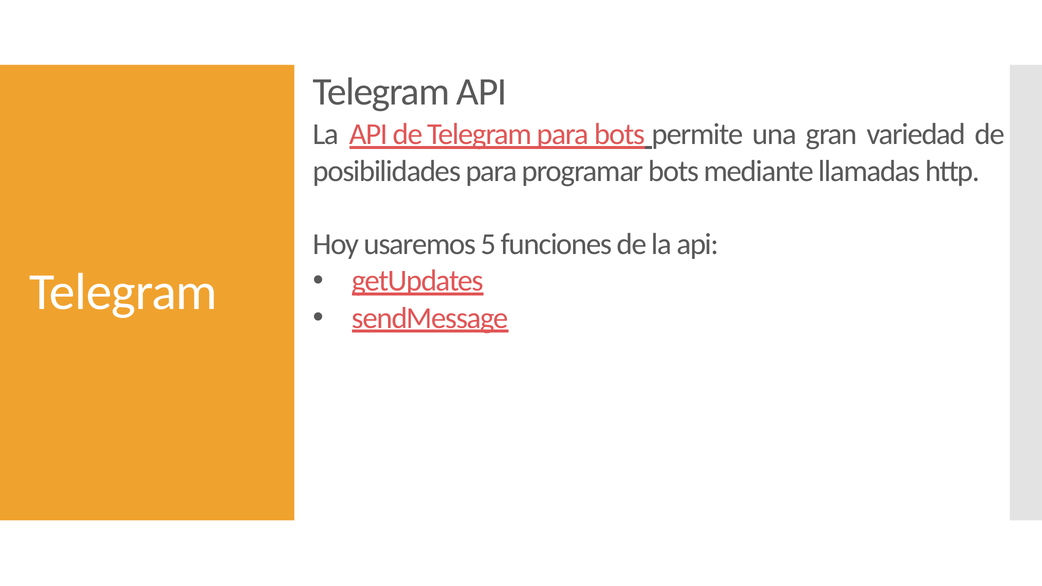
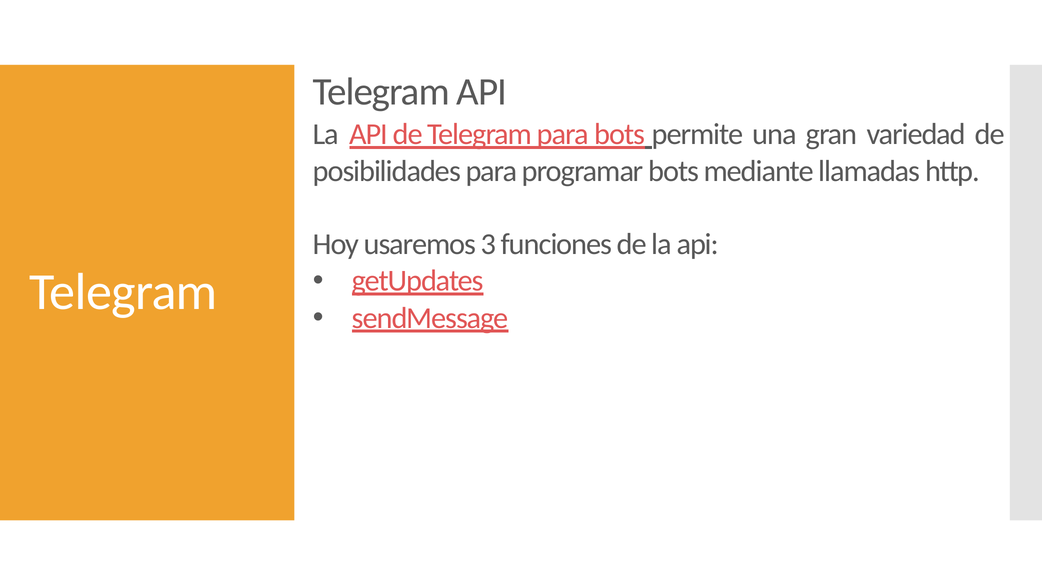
5: 5 -> 3 (488, 244)
